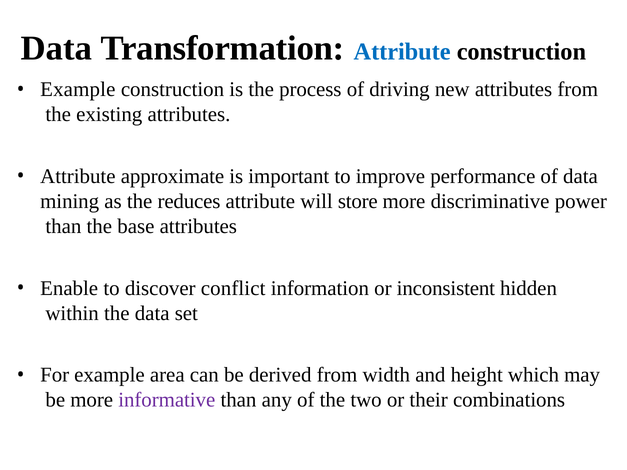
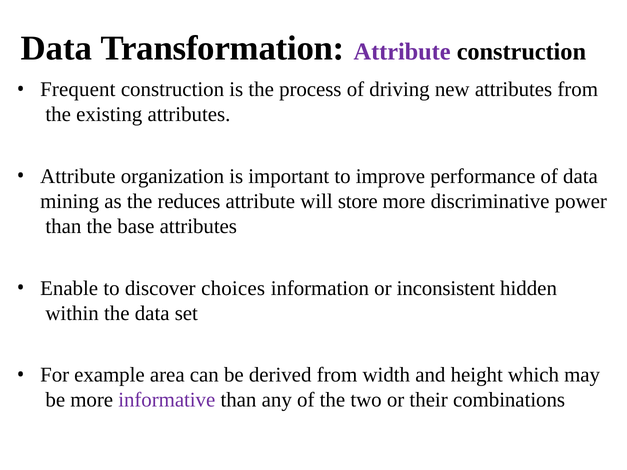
Attribute colour: blue -> purple (402, 52)
Example: Example -> Frequent (78, 90)
approximate: approximate -> organization (172, 176)
conflict: conflict -> choices (233, 288)
